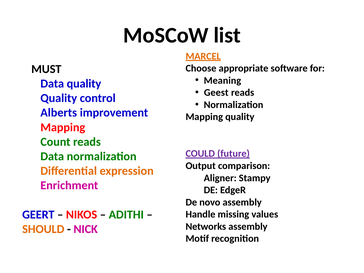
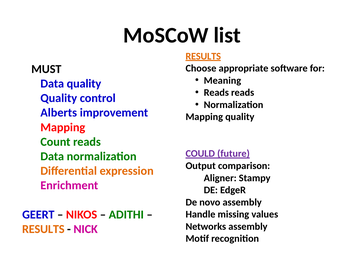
MARCEL: MARCEL -> RESULTS (203, 56)
Geest: Geest -> Reads (216, 93)
SHOULD: SHOULD -> RESULTS (43, 229)
